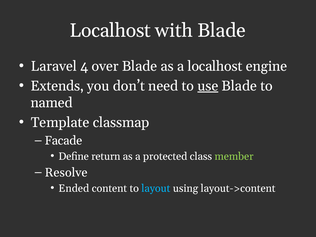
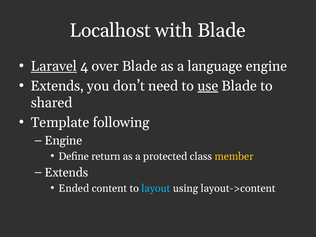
Laravel underline: none -> present (54, 66)
a localhost: localhost -> language (215, 66)
named: named -> shared (52, 103)
classmap: classmap -> following (121, 122)
Facade: Facade -> Engine (63, 141)
member colour: light green -> yellow (234, 156)
Resolve: Resolve -> Extends (66, 173)
